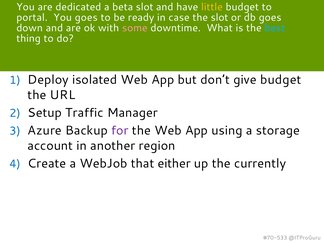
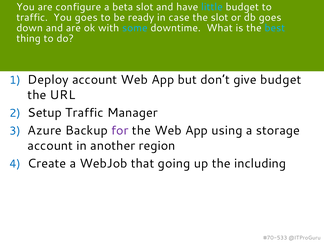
dedicated: dedicated -> configure (78, 7)
little colour: yellow -> light blue (212, 7)
portal: portal -> traffic (32, 17)
some colour: pink -> light blue (135, 28)
Deploy isolated: isolated -> account (95, 80)
either: either -> going (174, 163)
currently: currently -> including (260, 163)
